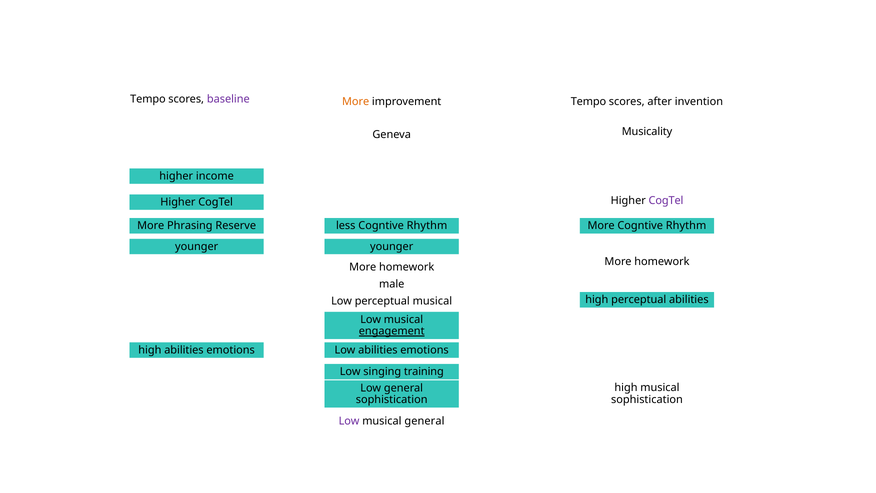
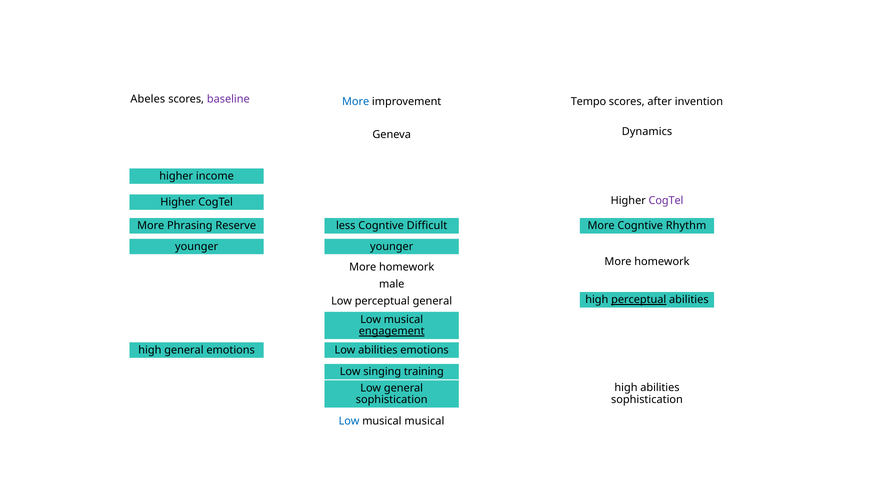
Tempo: Tempo -> Abeles (148, 99)
More colour: orange -> blue (356, 101)
Musicality: Musicality -> Dynamics (647, 132)
less Cogntive Rhythm: Rhythm -> Difficult (427, 226)
perceptual underline: none -> present (639, 300)
perceptual musical: musical -> general (432, 301)
high abilities: abilities -> general (184, 350)
high musical: musical -> abilities (660, 388)
Low colour: purple -> blue (349, 421)
musical general: general -> musical (424, 421)
